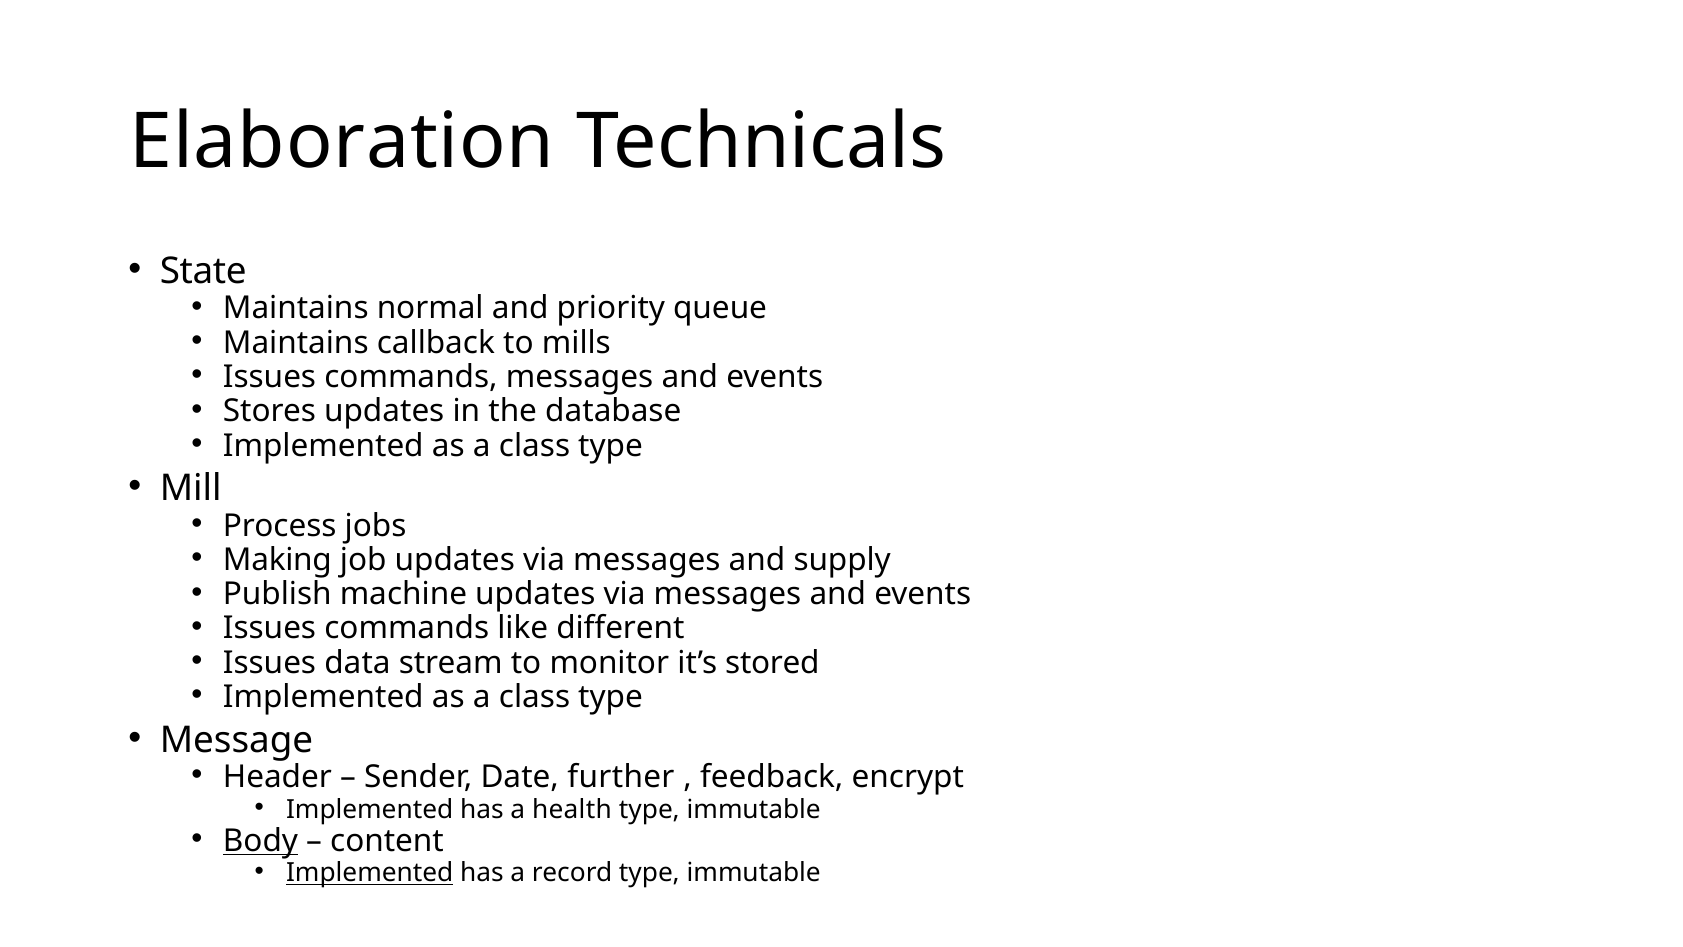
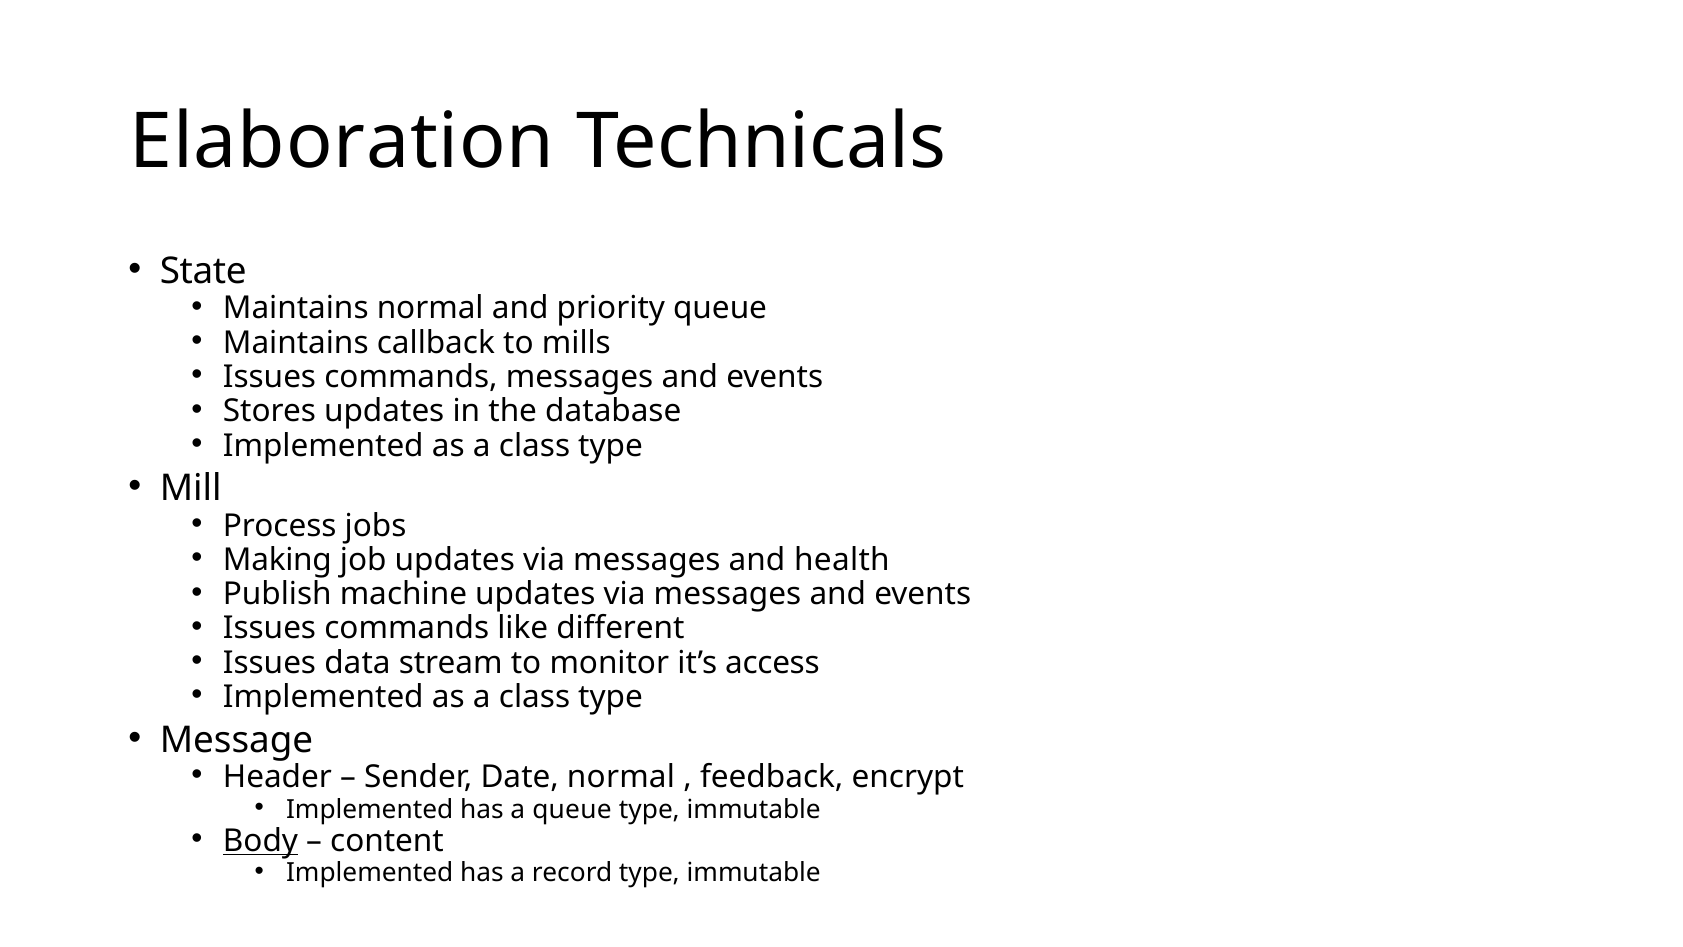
supply: supply -> health (842, 560)
stored: stored -> access (772, 662)
Date further: further -> normal (621, 777)
a health: health -> queue (572, 809)
Implemented underline: present -> none (370, 873)
